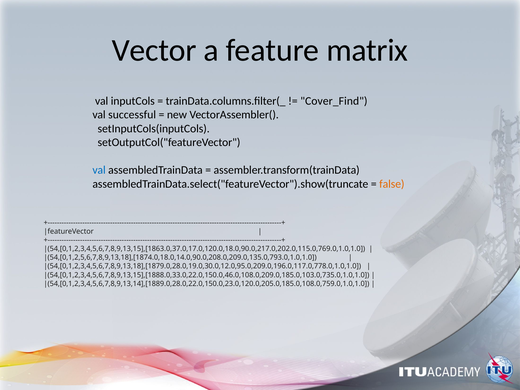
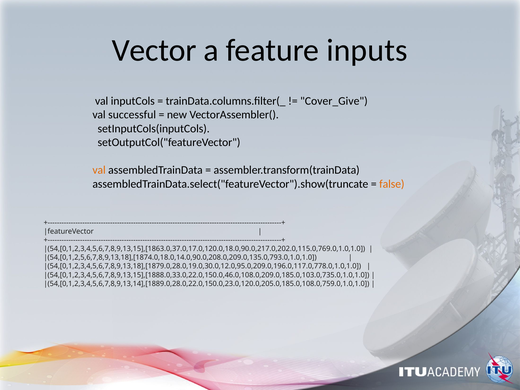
matrix: matrix -> inputs (367, 50)
Cover_Find: Cover_Find -> Cover_Give (334, 101)
val colour: blue -> orange (99, 170)
